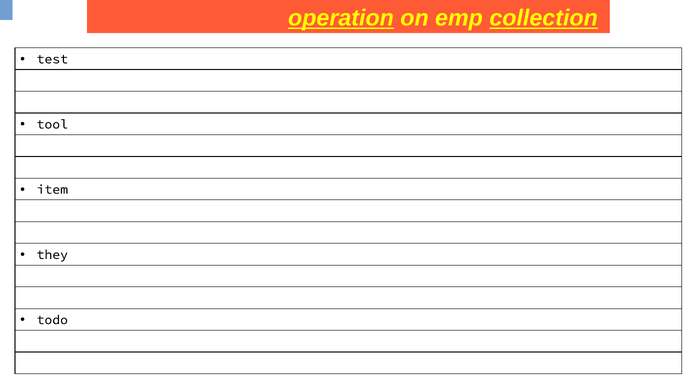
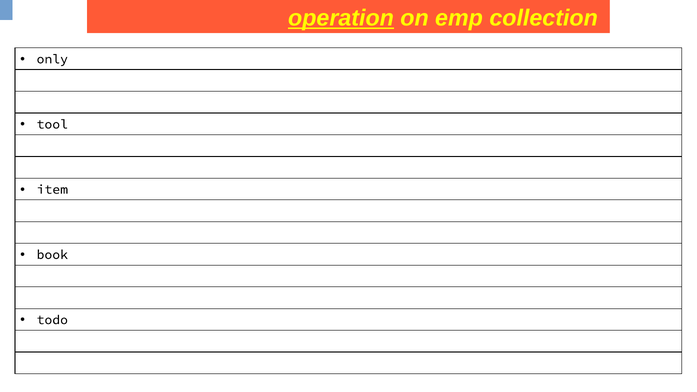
collection underline: present -> none (544, 18)
test: test -> only (52, 59)
they: they -> book (52, 255)
